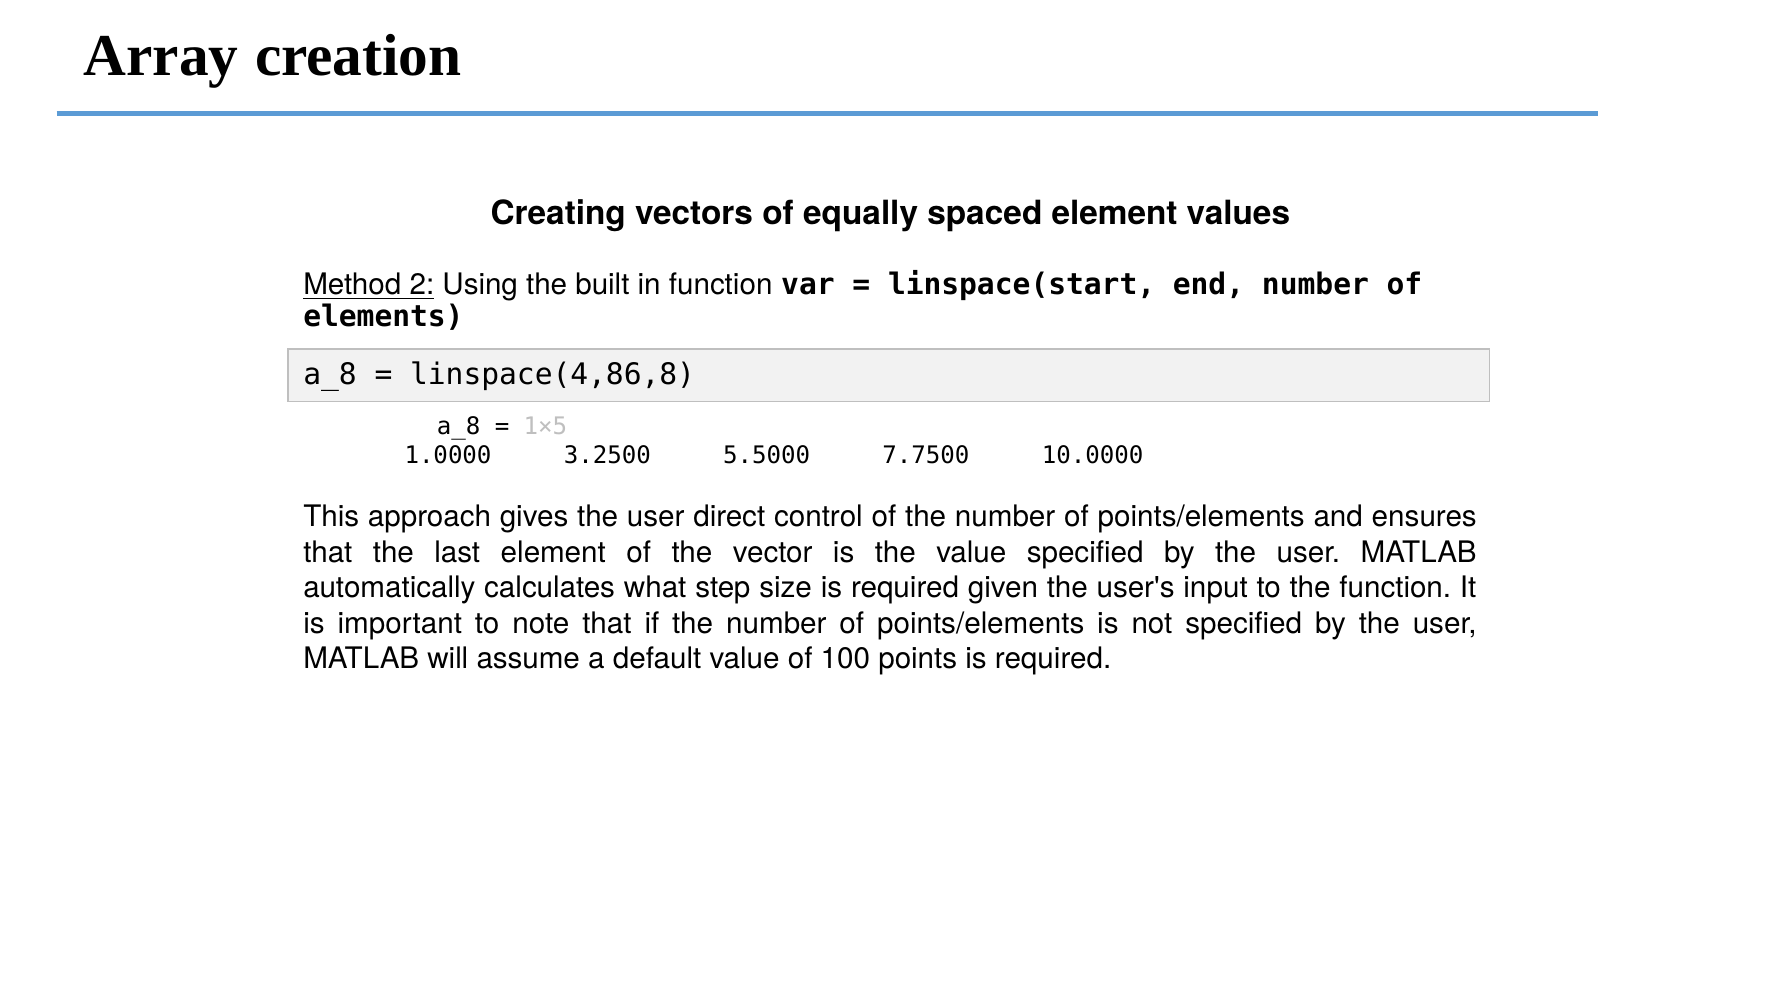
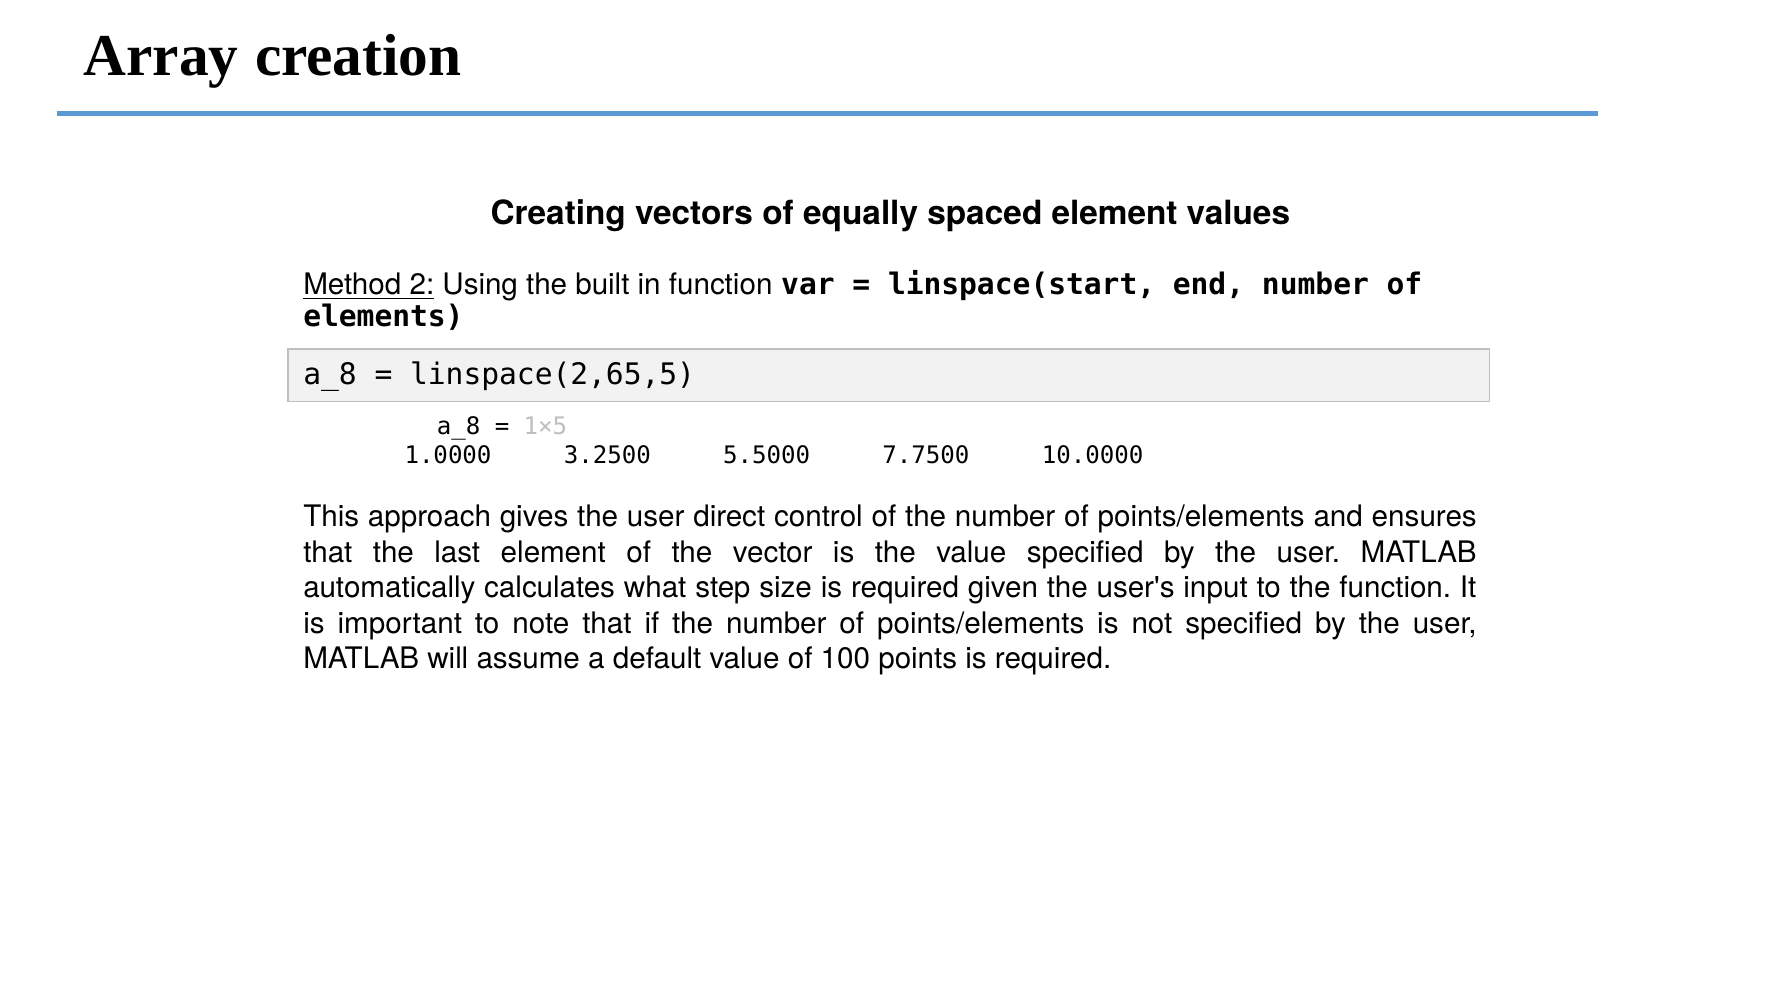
linspace(4,86,8: linspace(4,86,8 -> linspace(2,65,5 (553, 375)
